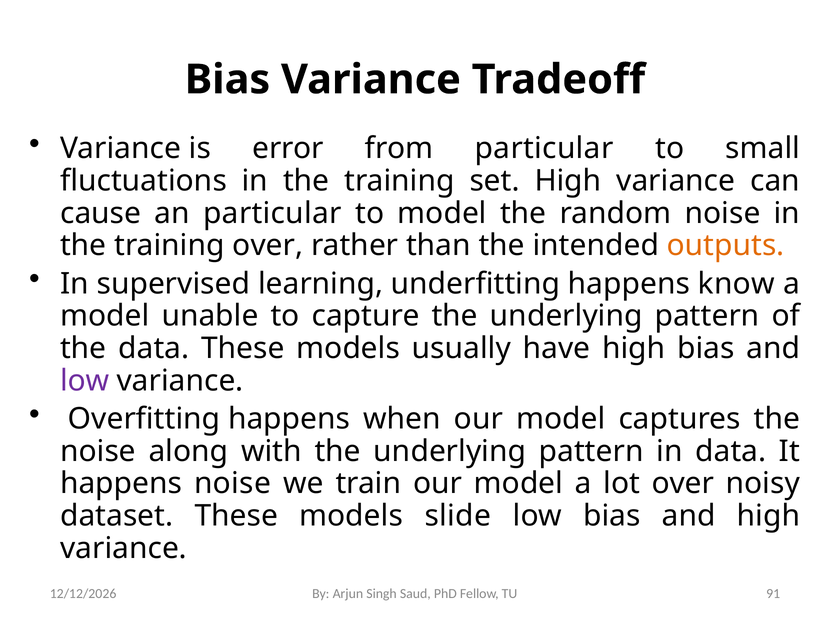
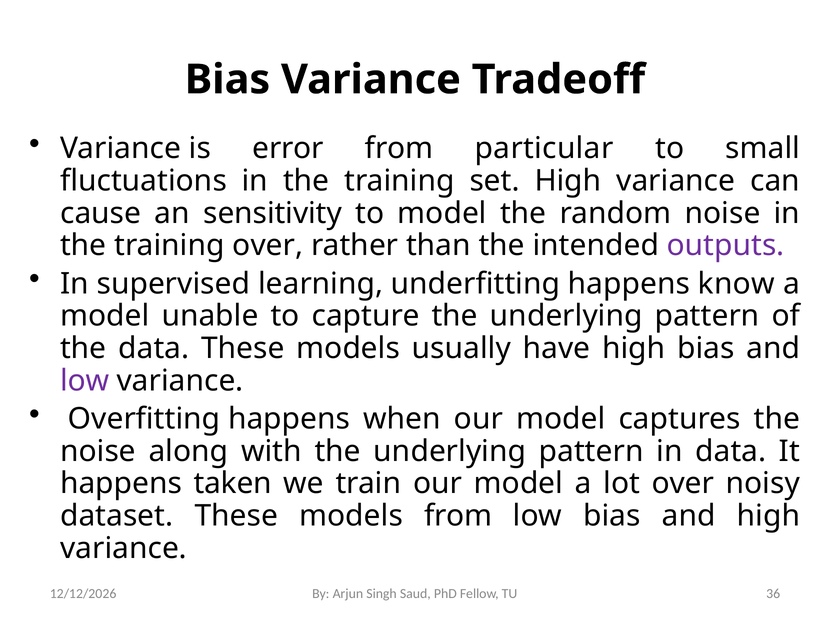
an particular: particular -> sensitivity (273, 213)
outputs colour: orange -> purple (726, 246)
happens noise: noise -> taken (233, 484)
models slide: slide -> from (458, 516)
91: 91 -> 36 (773, 594)
